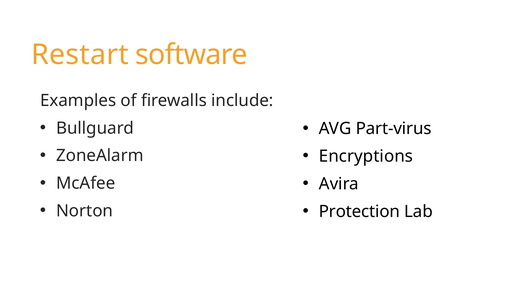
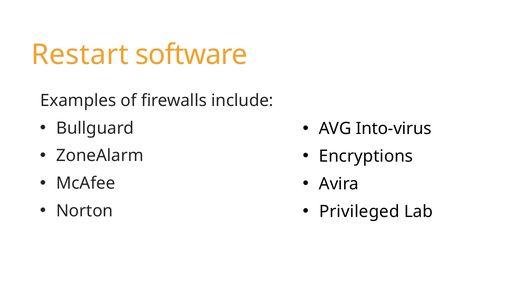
Part-virus: Part-virus -> Into-virus (394, 129)
Protection: Protection -> Privileged (359, 211)
